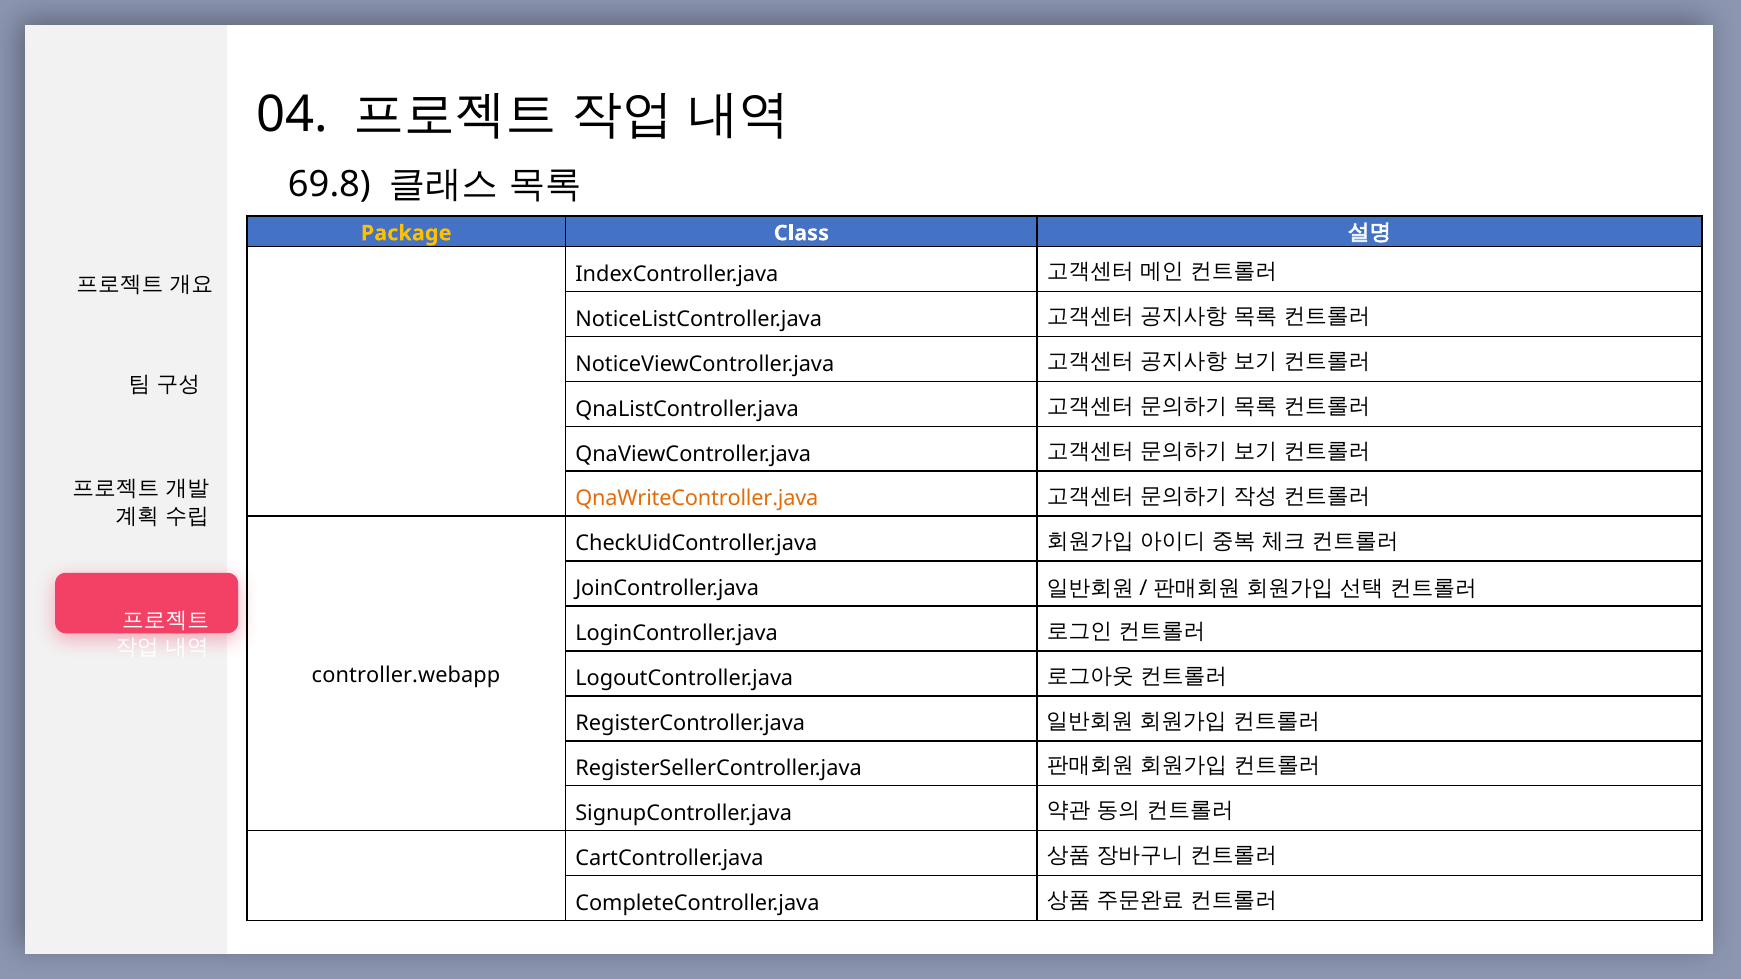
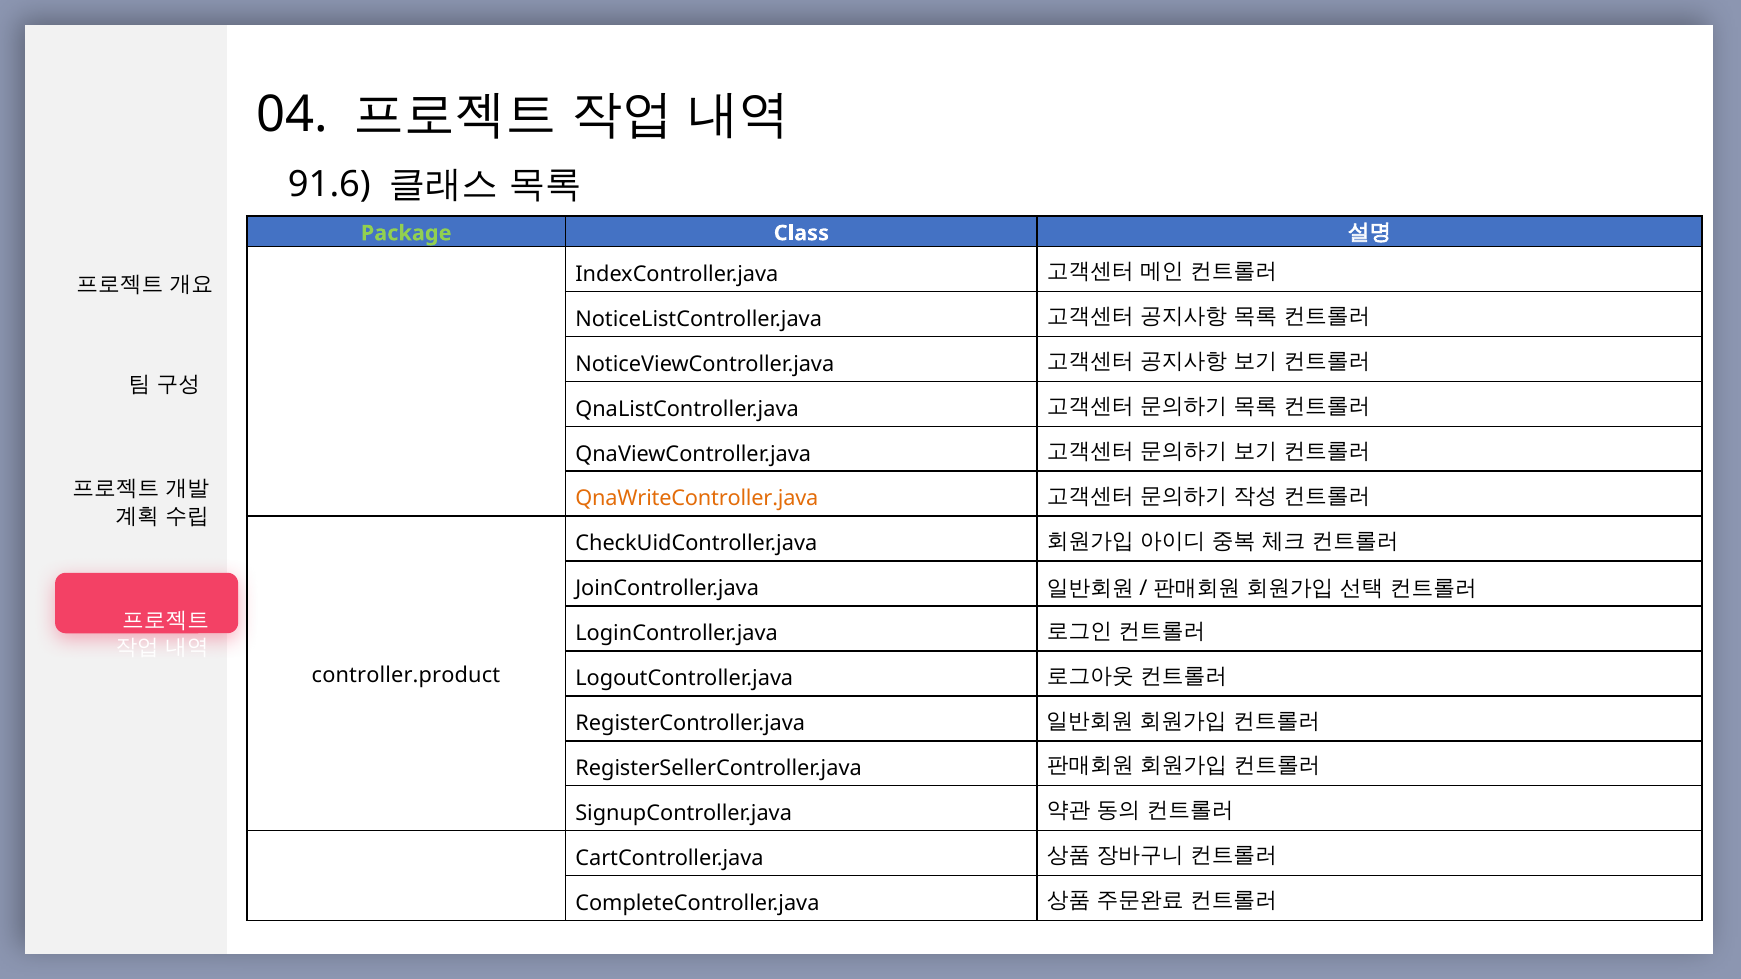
69.8: 69.8 -> 91.6 (329, 185)
Package colour: yellow -> light green (406, 233)
controller.webapp: controller.webapp -> controller.product (406, 676)
